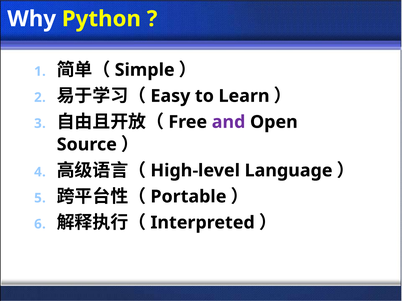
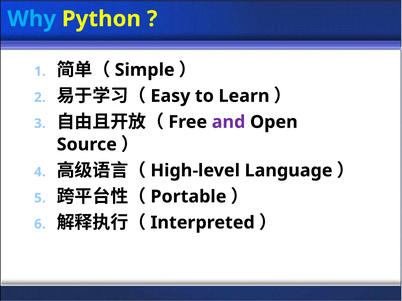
Why colour: white -> light blue (32, 19)
